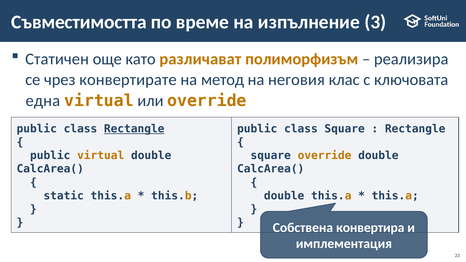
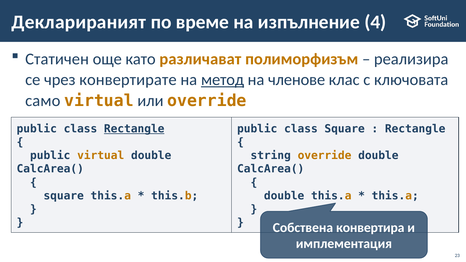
Съвместимостта: Съвместимостта -> Декларираният (79, 22)
3: 3 -> 4 (375, 22)
метод underline: none -> present (223, 80)
неговия: неговия -> членове (297, 80)
една: една -> само (43, 101)
square: square -> string (271, 156)
static: static -> square (64, 196)
